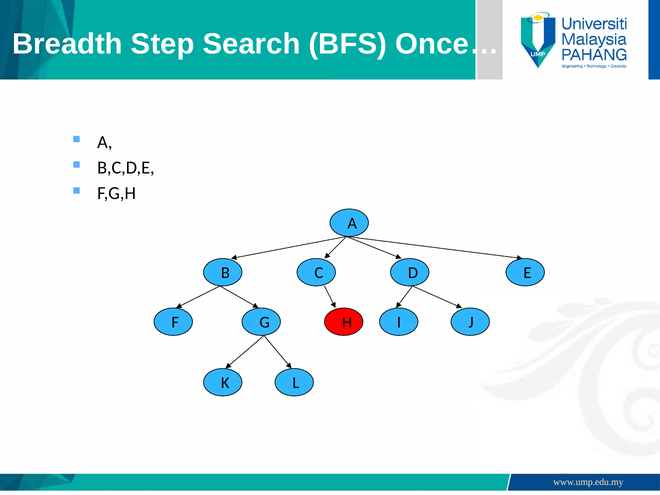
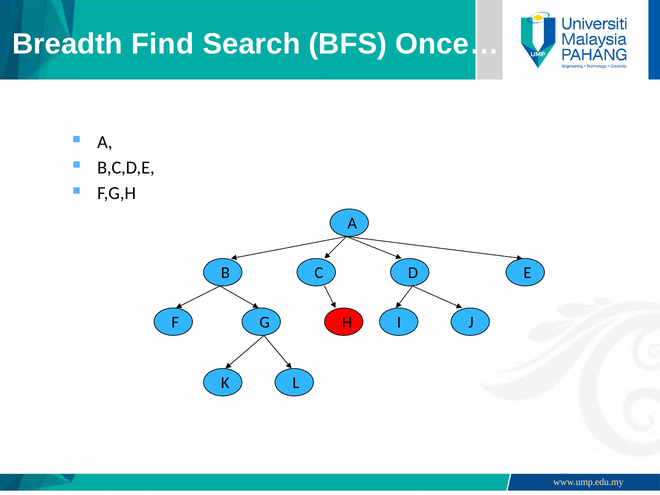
Step: Step -> Find (163, 44)
